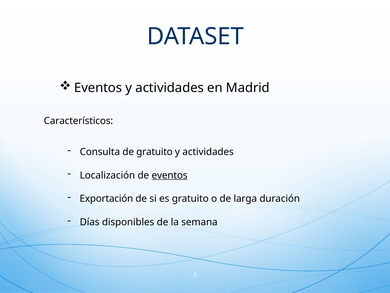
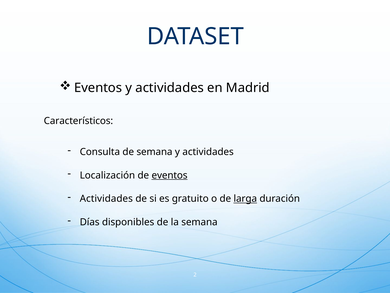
de gratuito: gratuito -> semana (154, 152)
Exportación: Exportación -> Actividades (106, 198)
larga underline: none -> present (245, 198)
